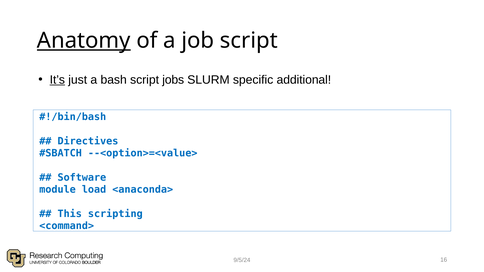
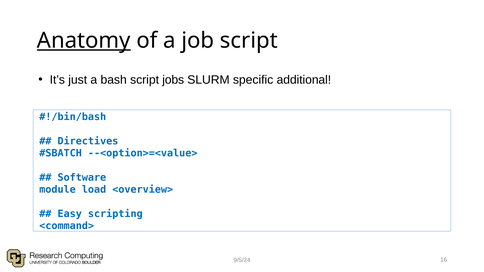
It’s underline: present -> none (57, 80)
<anaconda>: <anaconda> -> <overview> (143, 190)
This: This -> Easy (70, 214)
